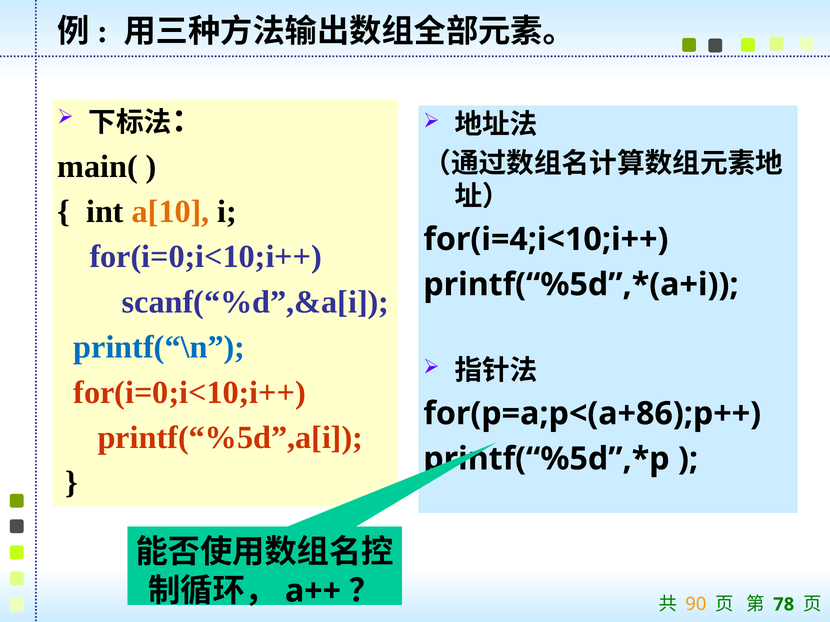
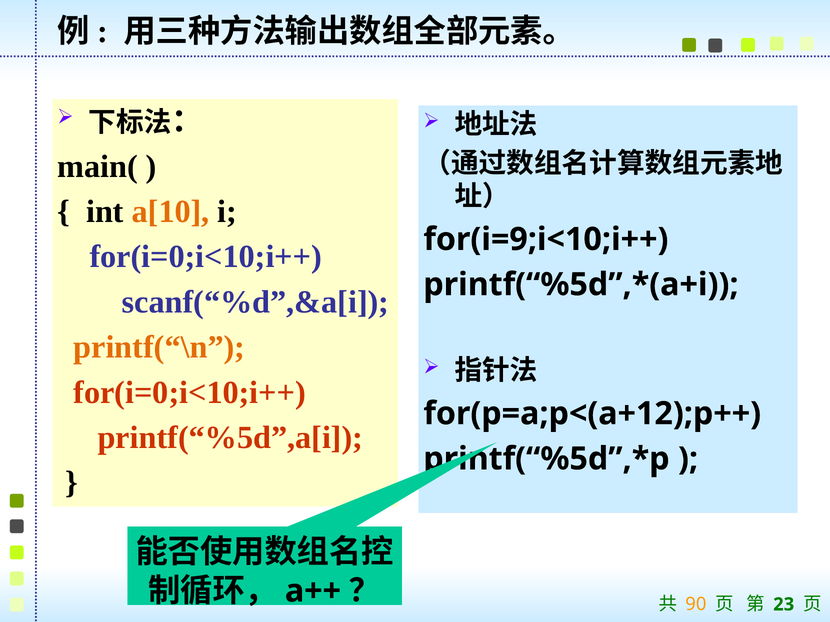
for(i=4;i<10;i++: for(i=4;i<10;i++ -> for(i=9;i<10;i++ (546, 240)
printf(“\n colour: blue -> orange (159, 347)
for(p=a;p<(a+86);p++: for(p=a;p<(a+86);p++ -> for(p=a;p<(a+12);p++ (592, 414)
78: 78 -> 23 (784, 605)
